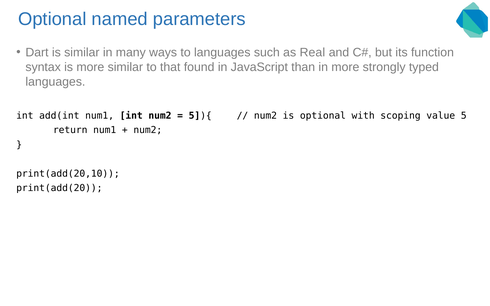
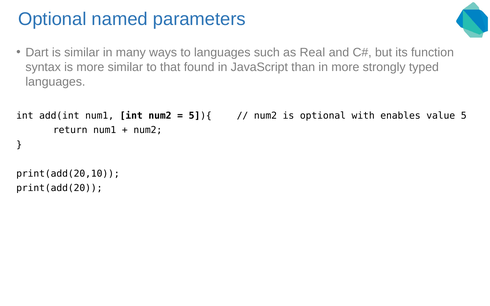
scoping: scoping -> enables (400, 116)
